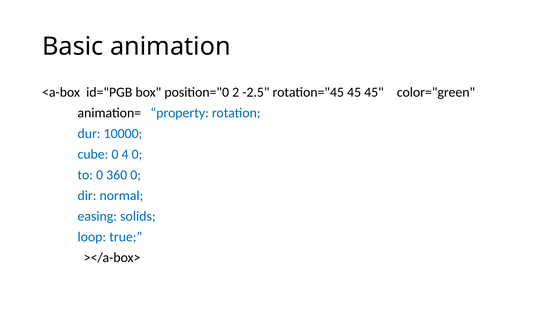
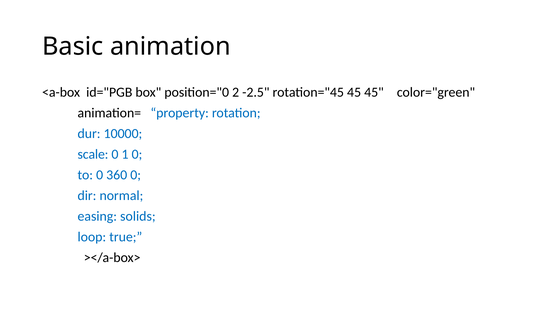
cube: cube -> scale (93, 154)
4: 4 -> 1 (125, 154)
